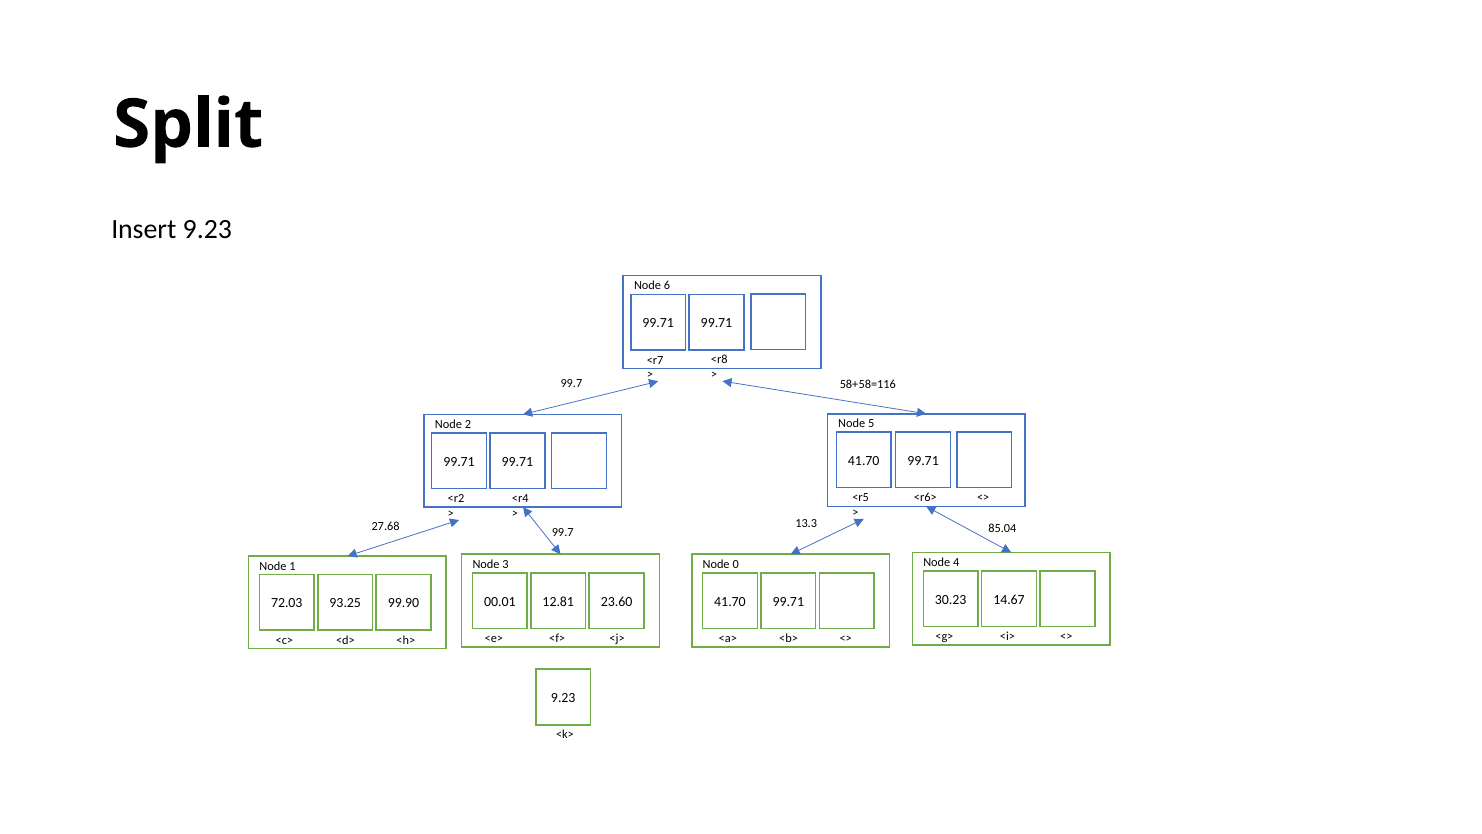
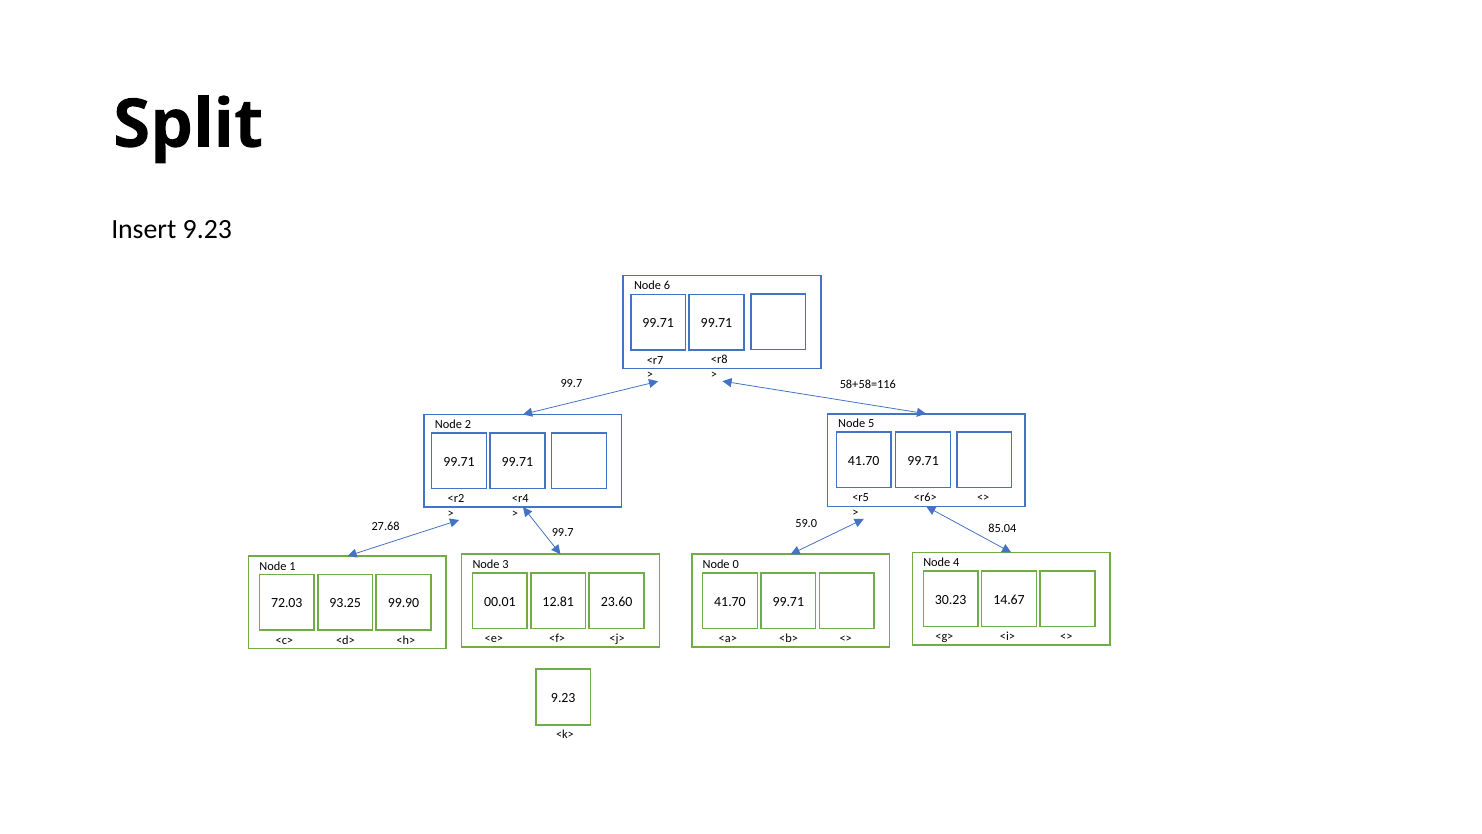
13.3: 13.3 -> 59.0 (806, 523)
